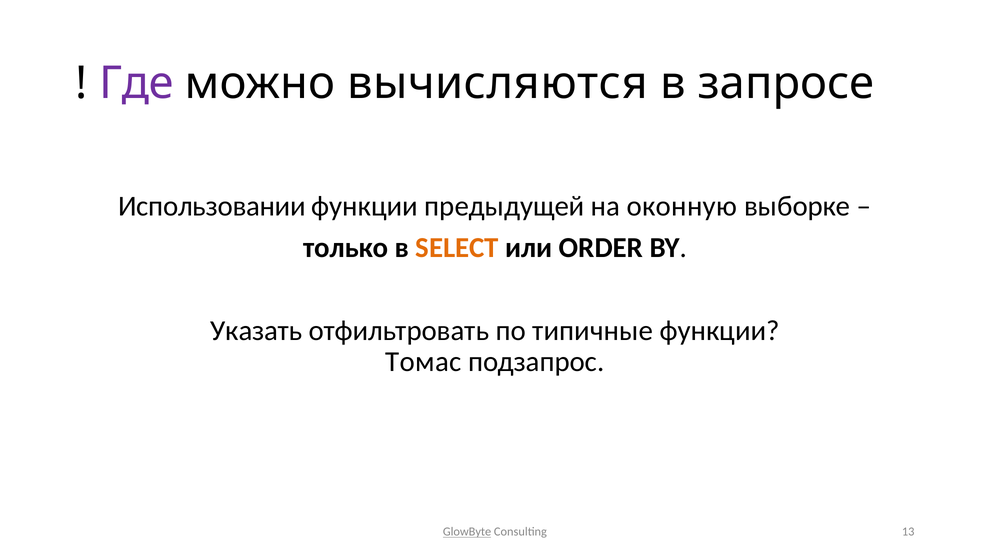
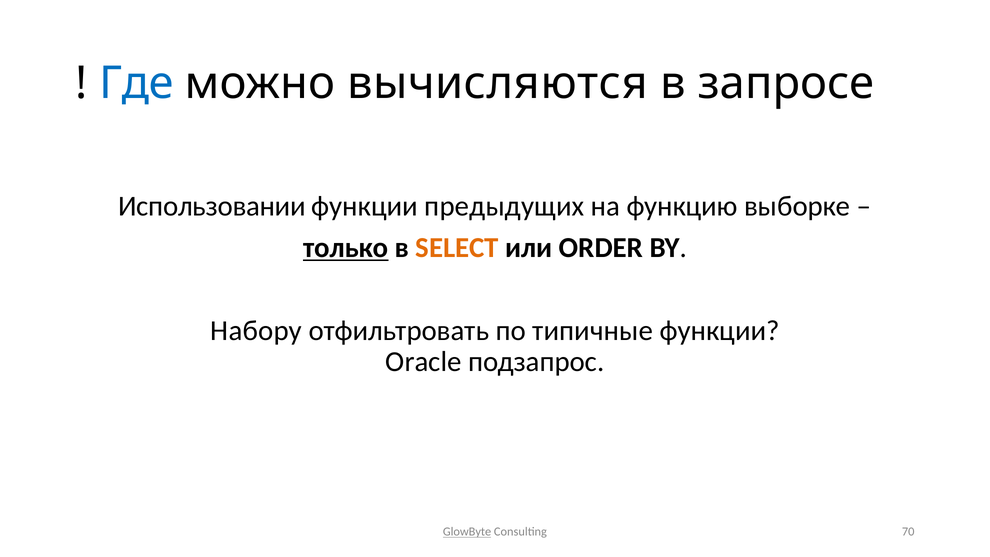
Где colour: purple -> blue (137, 83)
предыдущей: предыдущей -> предыдущих (504, 206)
оконную: оконную -> функцию (682, 206)
только underline: none -> present (346, 248)
Указать: Указать -> Набору (256, 331)
Томас: Томас -> Oracle (424, 362)
13: 13 -> 70 (908, 532)
